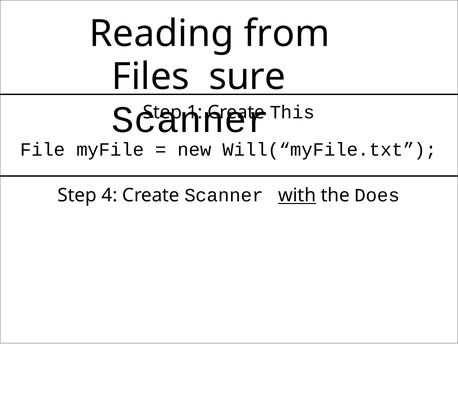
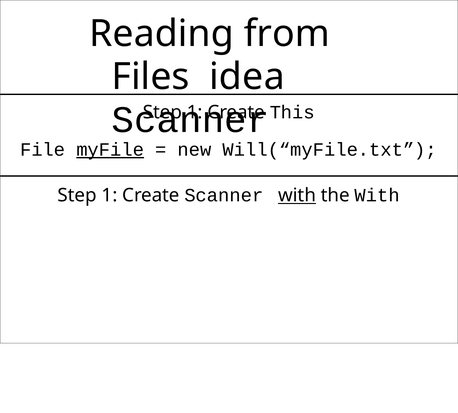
sure: sure -> idea (247, 77)
myFile underline: none -> present (110, 150)
4: 4 -> 1 (109, 196)
the Does: Does -> With (377, 196)
